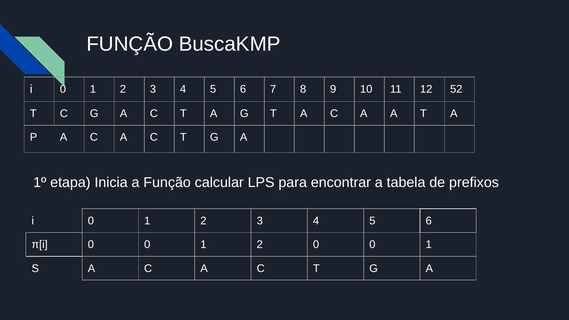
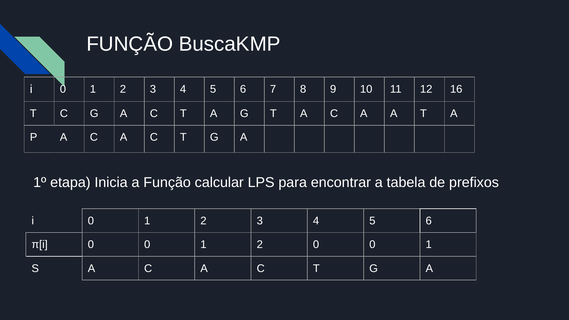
52: 52 -> 16 (456, 89)
